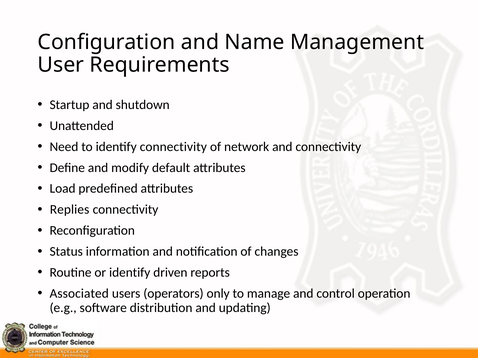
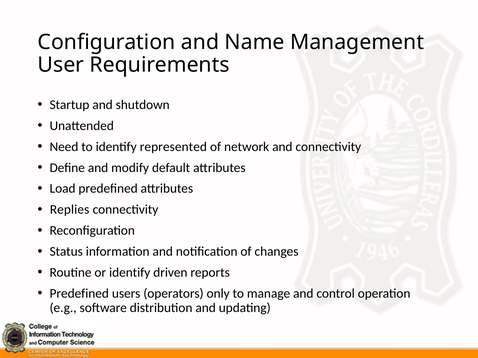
identify connectivity: connectivity -> represented (173, 147)
Associated: Associated -> Predefined (79, 294)
